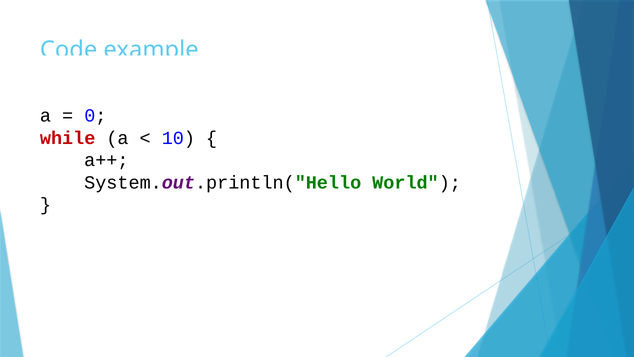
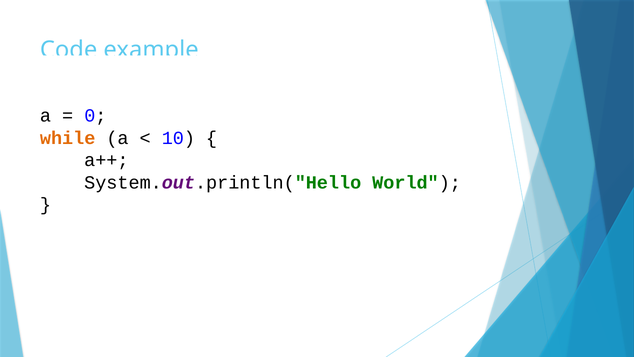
while colour: red -> orange (68, 138)
